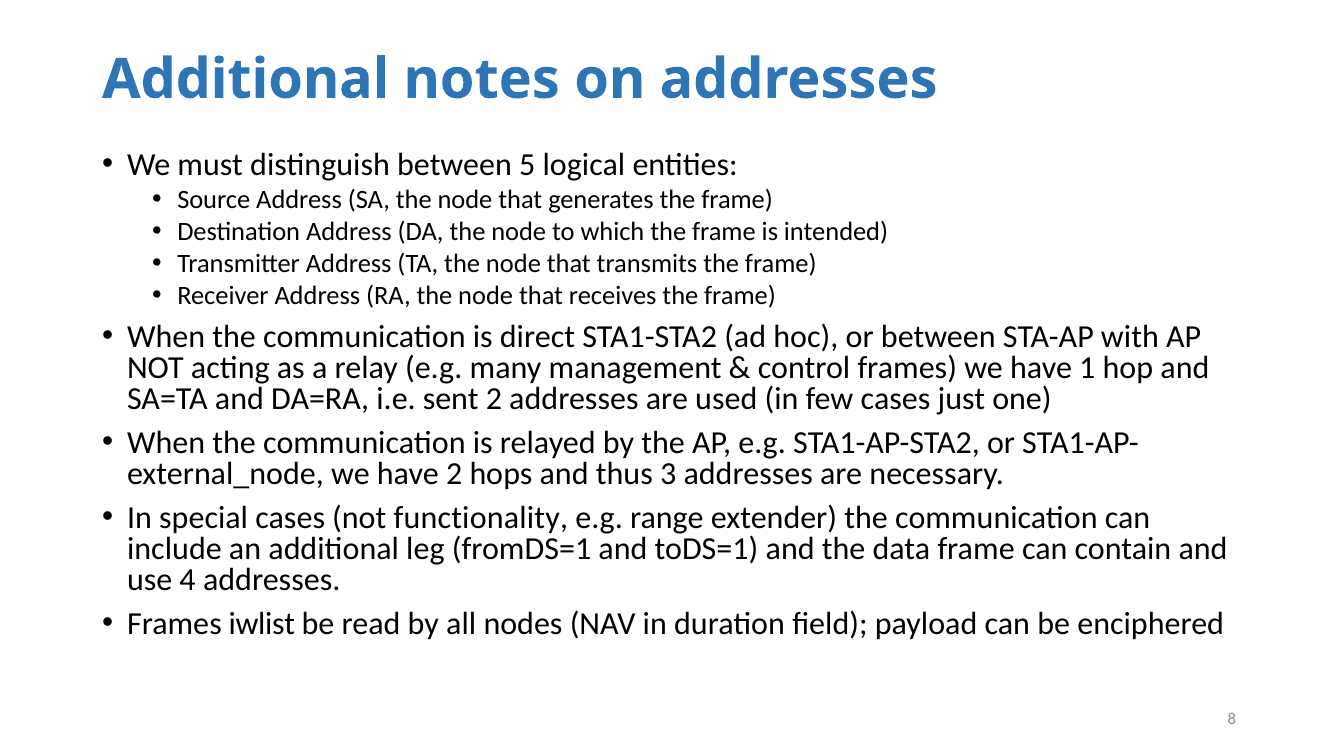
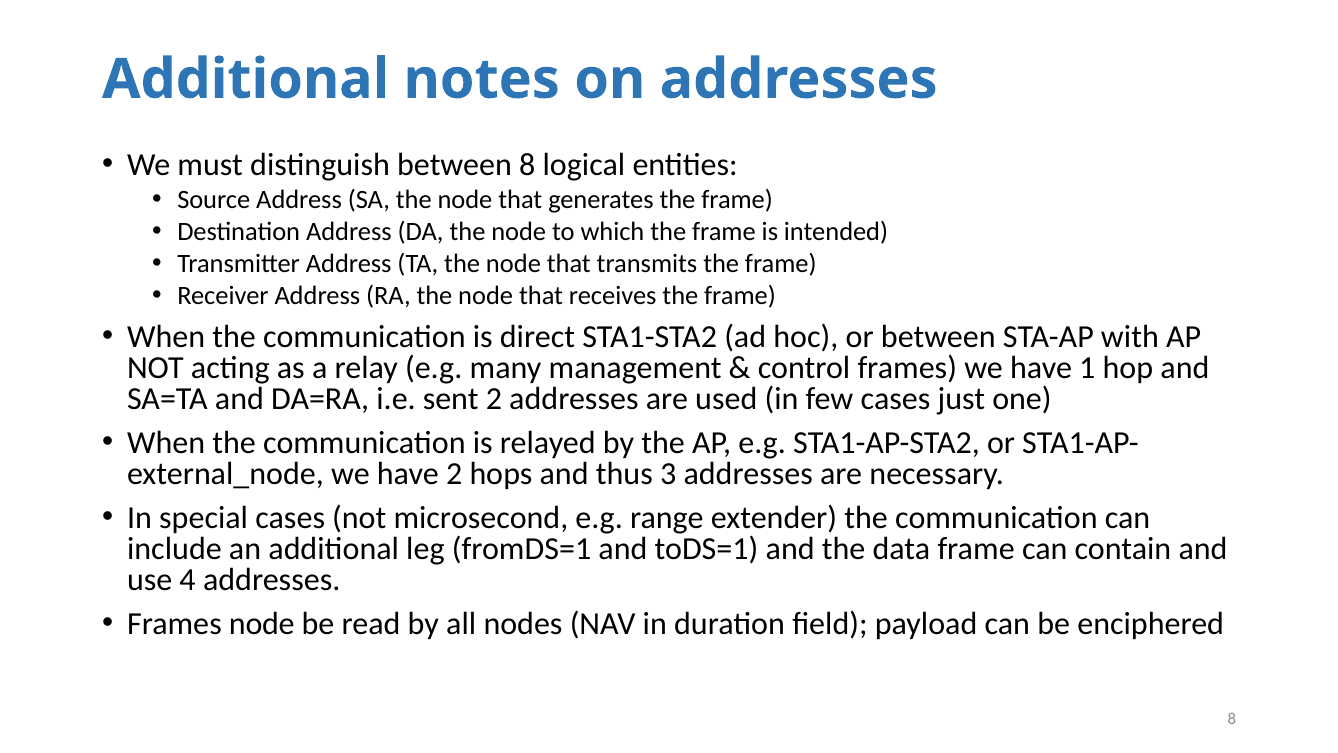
between 5: 5 -> 8 (527, 165)
functionality: functionality -> microsecond (481, 517)
Frames iwlist: iwlist -> node (262, 623)
